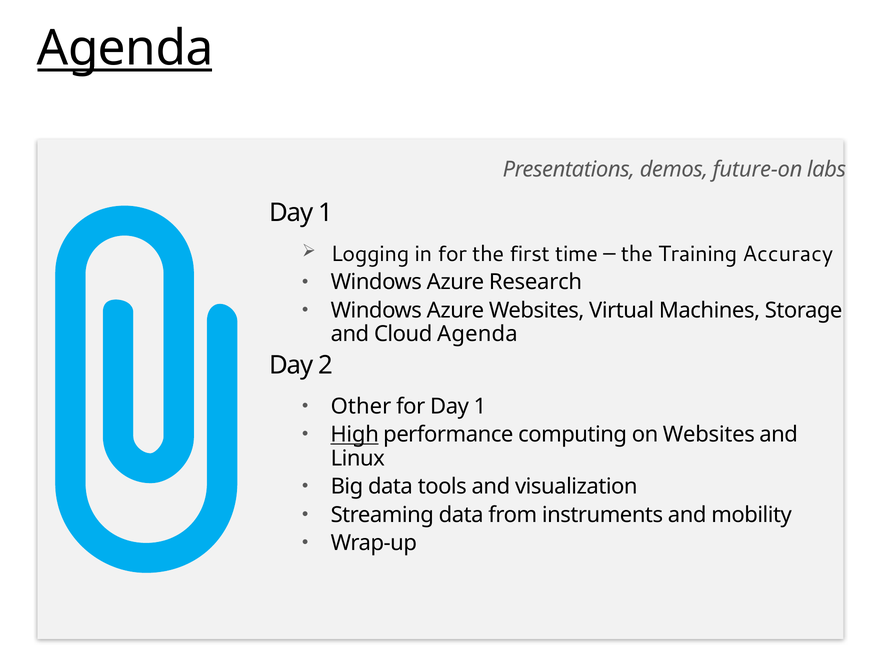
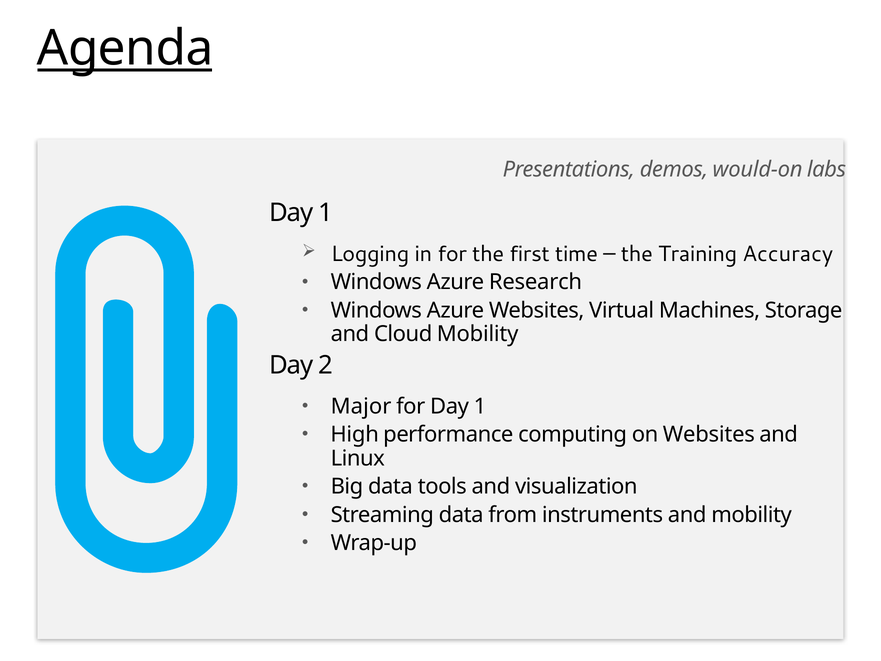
future-on: future-on -> would-on (758, 169)
Cloud Agenda: Agenda -> Mobility (478, 334)
Other: Other -> Major (361, 406)
High underline: present -> none (355, 434)
